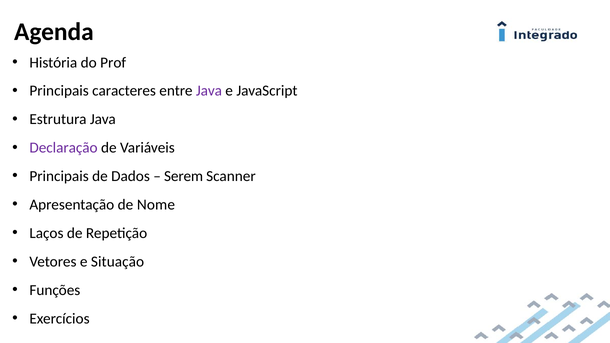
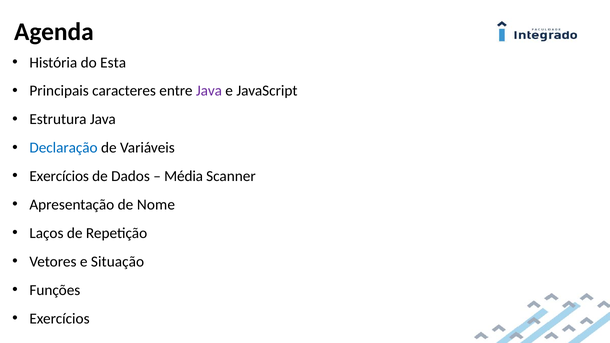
Prof: Prof -> Esta (113, 63)
Declaração colour: purple -> blue (64, 148)
Principais: Principais -> Exercícios (59, 176)
Serem: Serem -> Média (184, 176)
